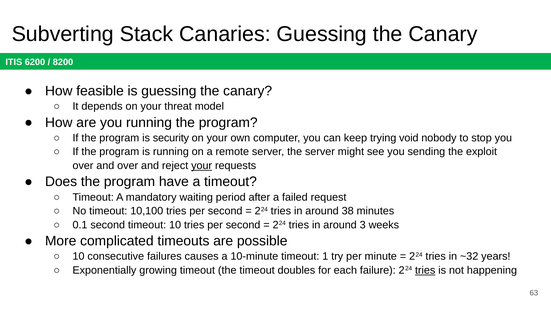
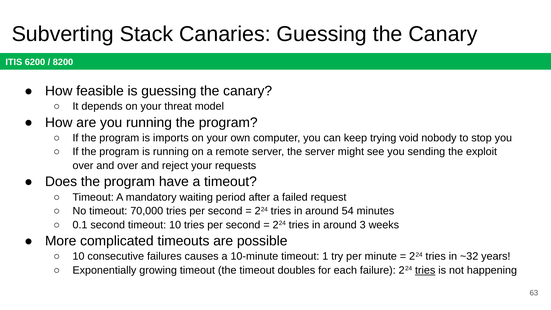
security: security -> imports (171, 138)
your underline: present -> none (202, 166)
10,100: 10,100 -> 70,000 (147, 211)
38: 38 -> 54 (348, 211)
